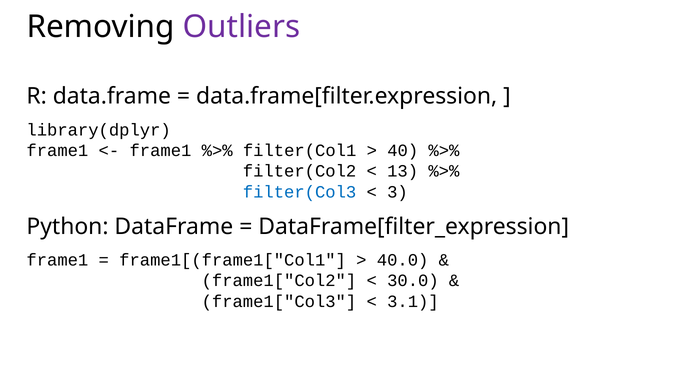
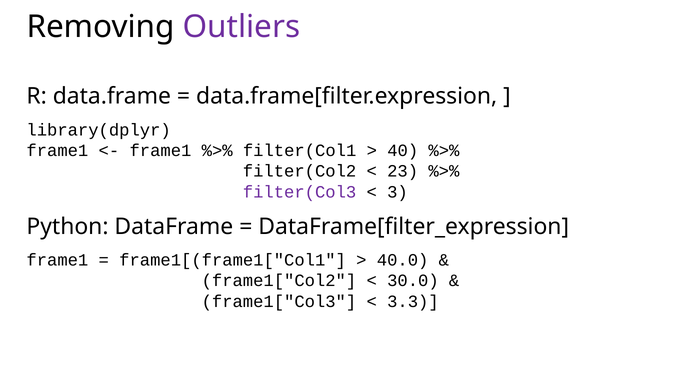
13: 13 -> 23 (403, 171)
filter(Col3 colour: blue -> purple (300, 192)
3.1: 3.1 -> 3.3 (413, 301)
